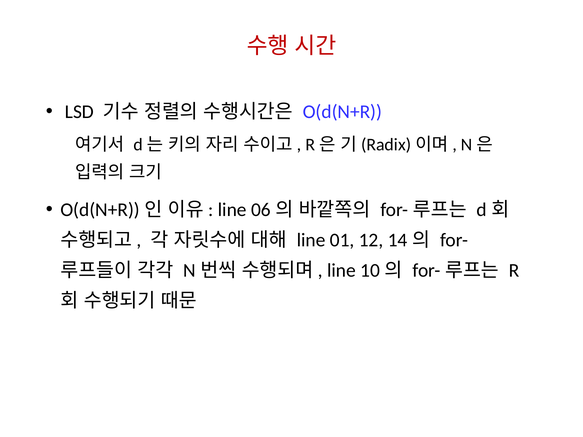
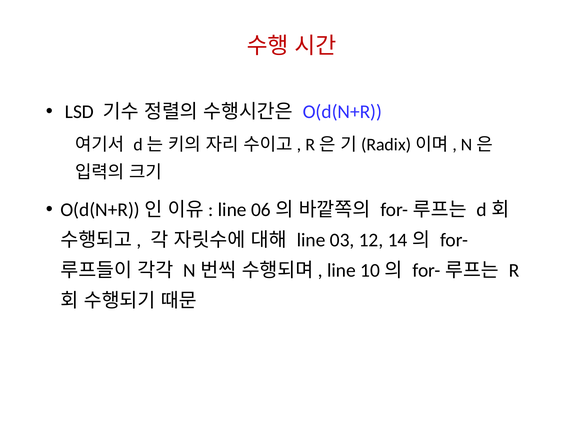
01: 01 -> 03 (342, 240)
